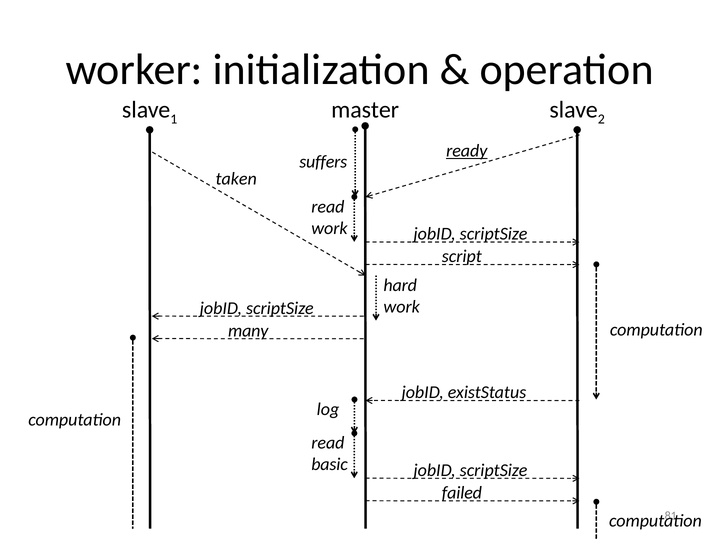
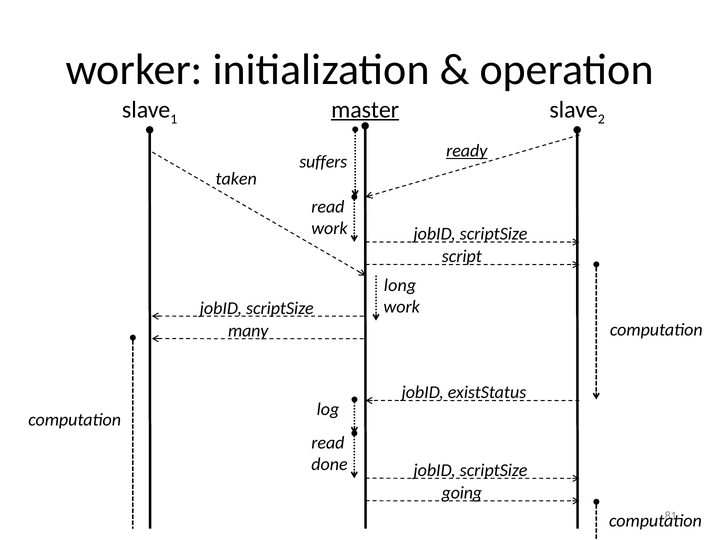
master underline: none -> present (365, 110)
hard: hard -> long (400, 285)
basic: basic -> done (329, 464)
failed: failed -> going (462, 493)
